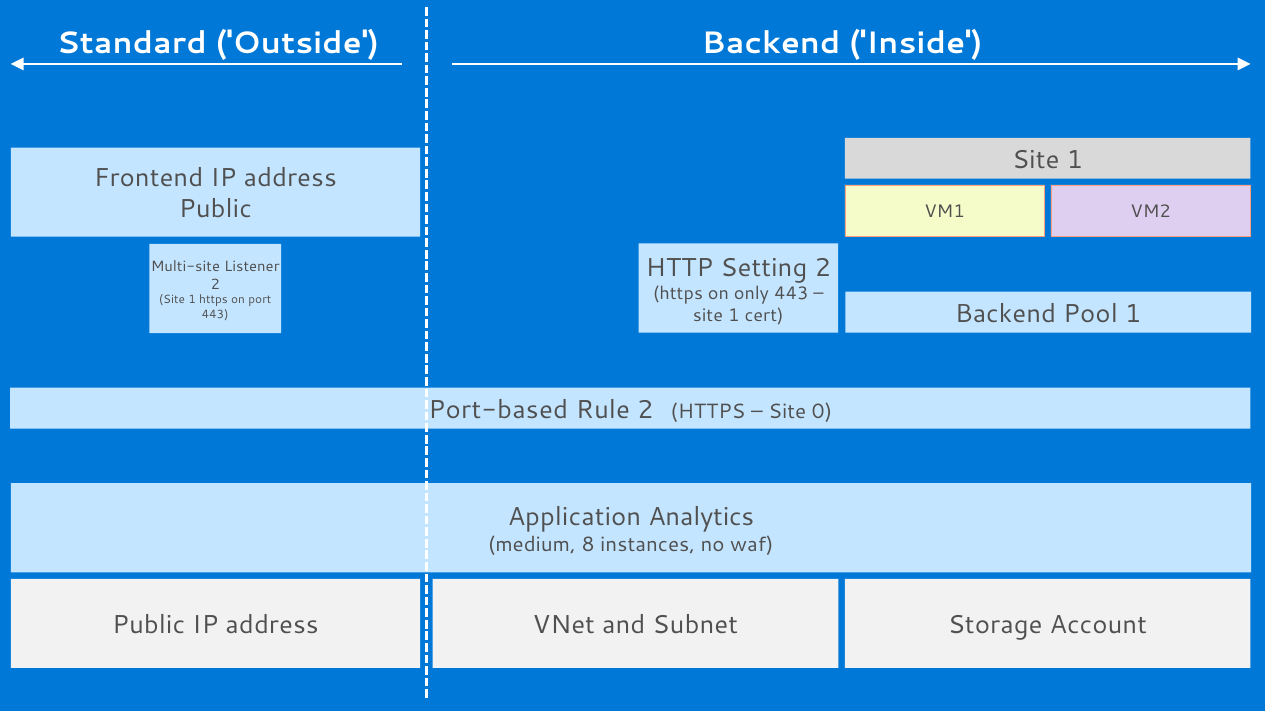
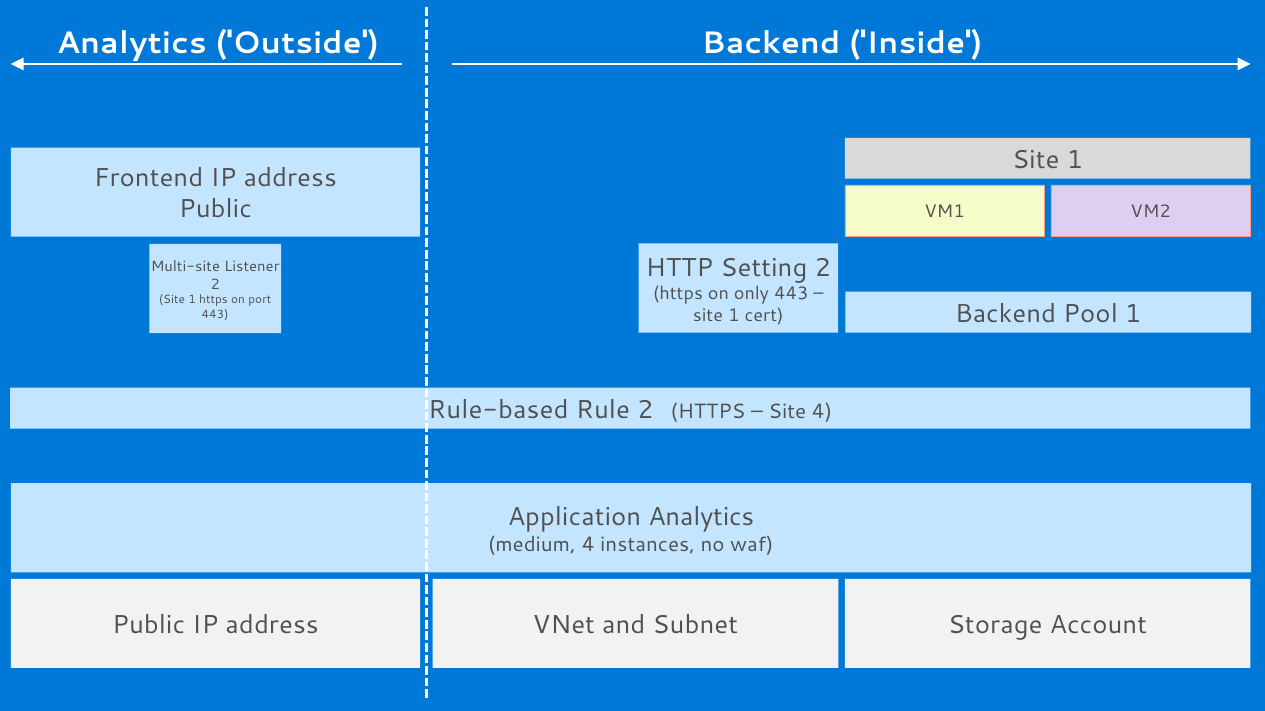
Standard: Standard -> Analytics (132, 43)
Port-based: Port-based -> Rule-based (498, 410)
Site 0: 0 -> 4 (822, 412)
medium 8: 8 -> 4 (588, 545)
